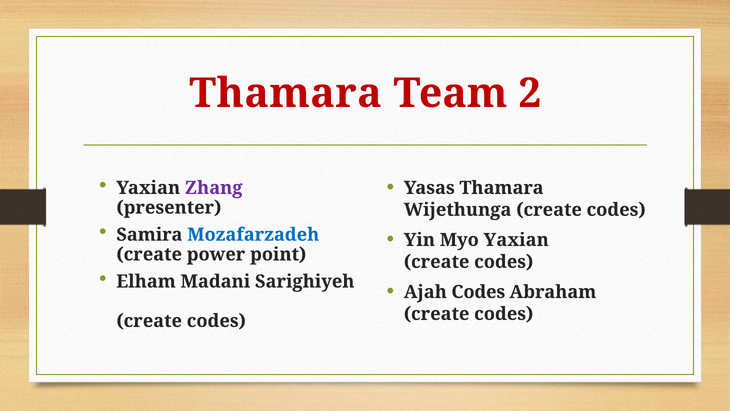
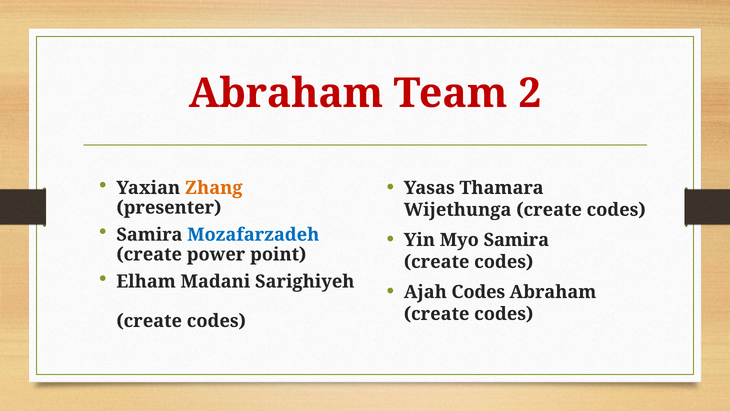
Thamara: Thamara -> Abraham (286, 93)
Zhang colour: purple -> orange (214, 188)
Myo Yaxian: Yaxian -> Samira (516, 240)
